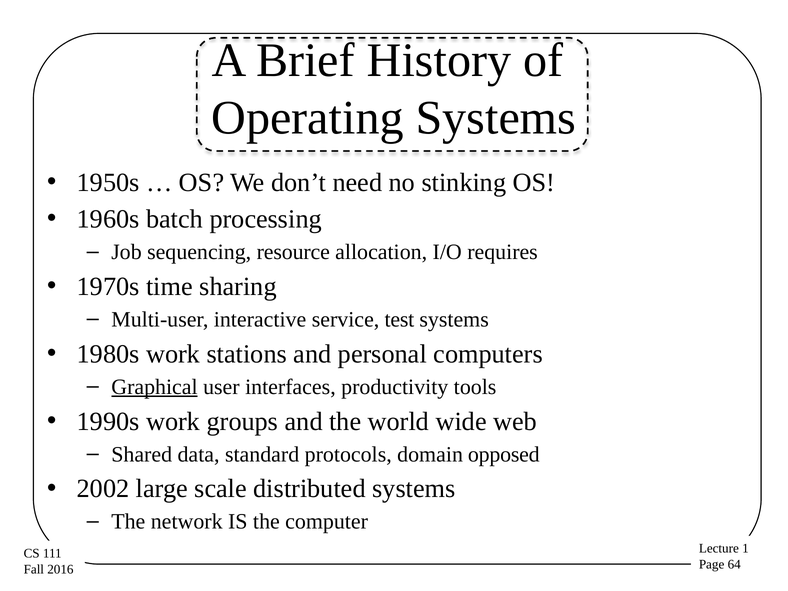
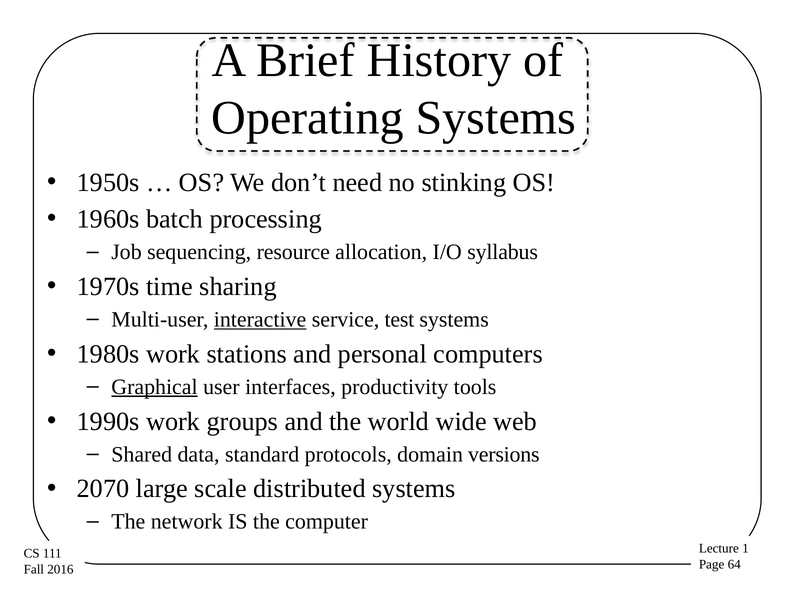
requires: requires -> syllabus (503, 252)
interactive underline: none -> present (260, 320)
opposed: opposed -> versions (504, 454)
2002: 2002 -> 2070 (103, 489)
